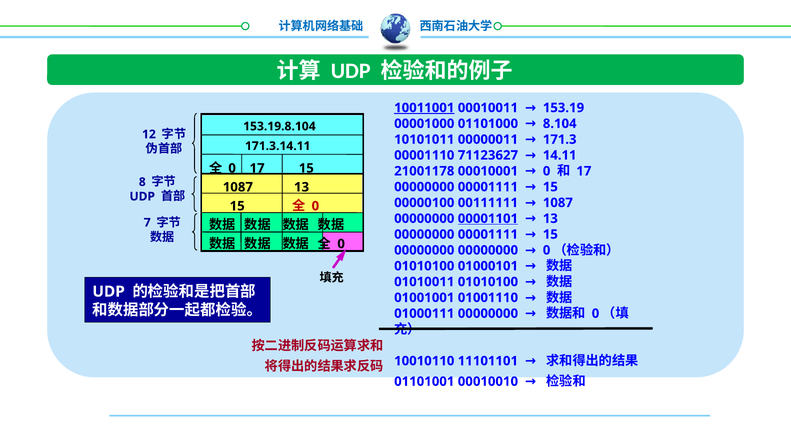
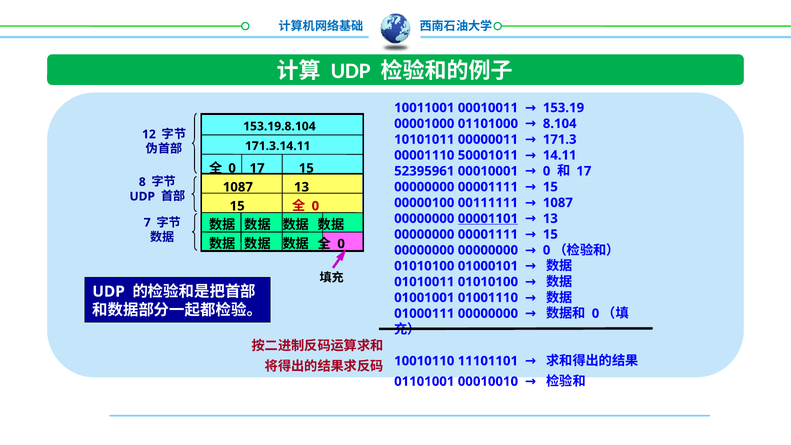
10011001 underline: present -> none (424, 108)
71123627: 71123627 -> 50001011 (488, 155)
21001178: 21001178 -> 52395961 (424, 171)
